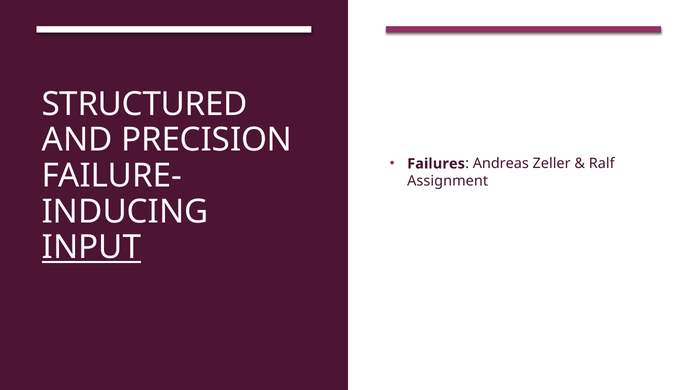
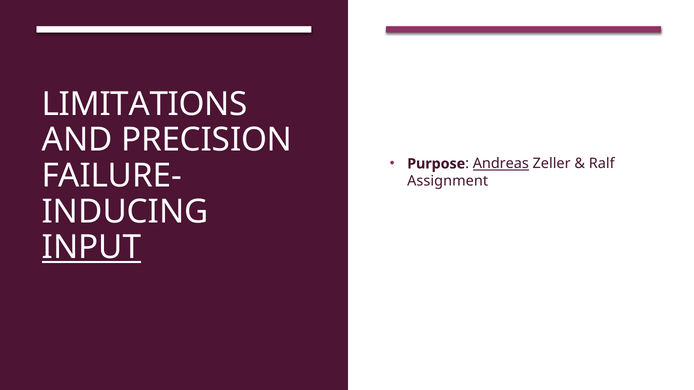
STRUCTURED: STRUCTURED -> LIMITATIONS (145, 104)
Failures: Failures -> Purpose (436, 164)
Andreas underline: none -> present (501, 164)
